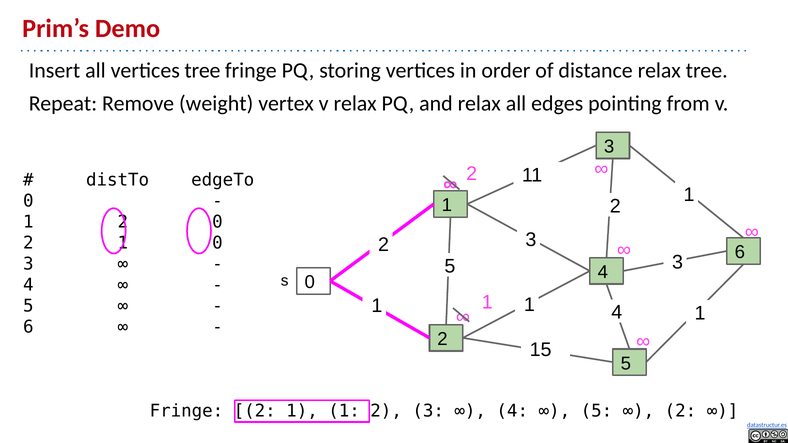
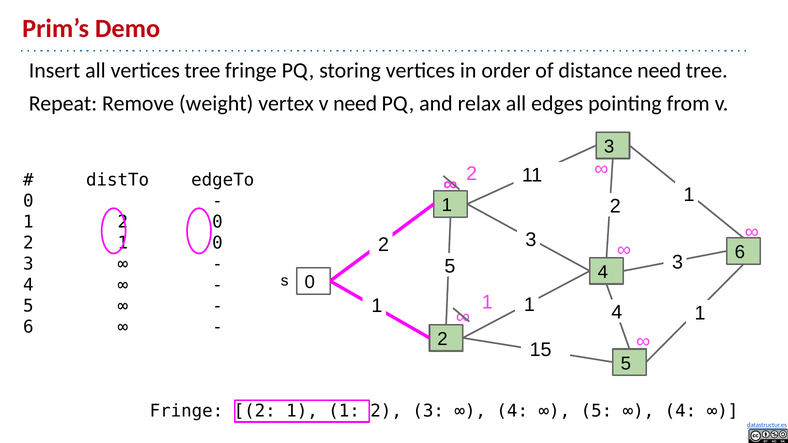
distance relax: relax -> need (659, 71)
v relax: relax -> need (355, 103)
2: 2 -> 4 (680, 411)
